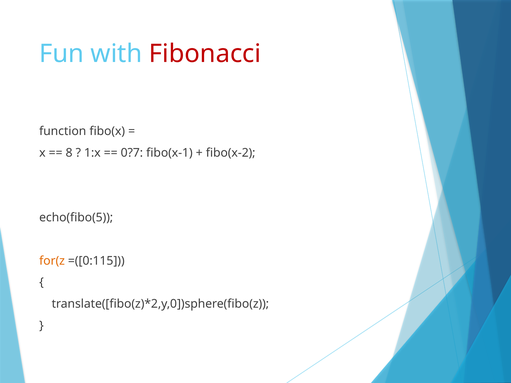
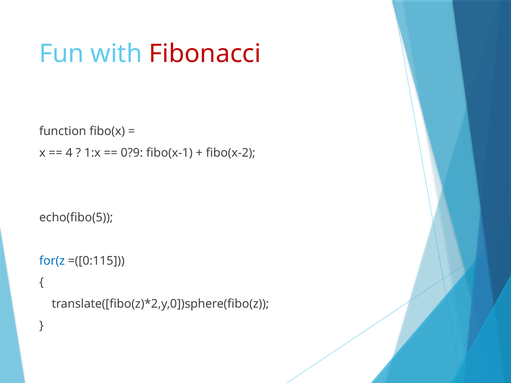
8: 8 -> 4 (69, 153)
0?7: 0?7 -> 0?9 (132, 153)
for(z colour: orange -> blue (52, 261)
